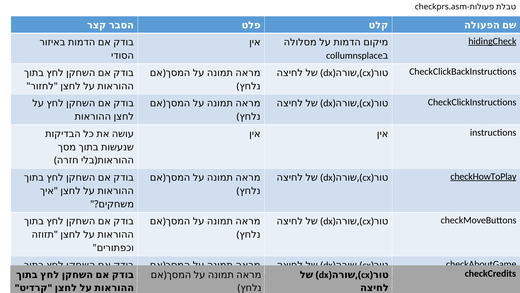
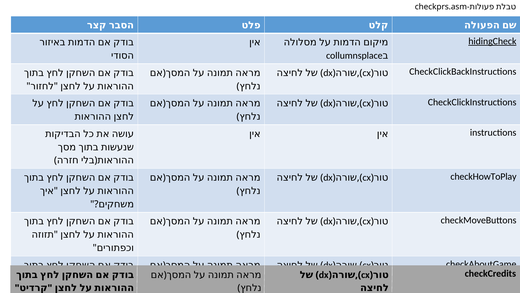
checkHowToPlay underline: present -> none (483, 176)
